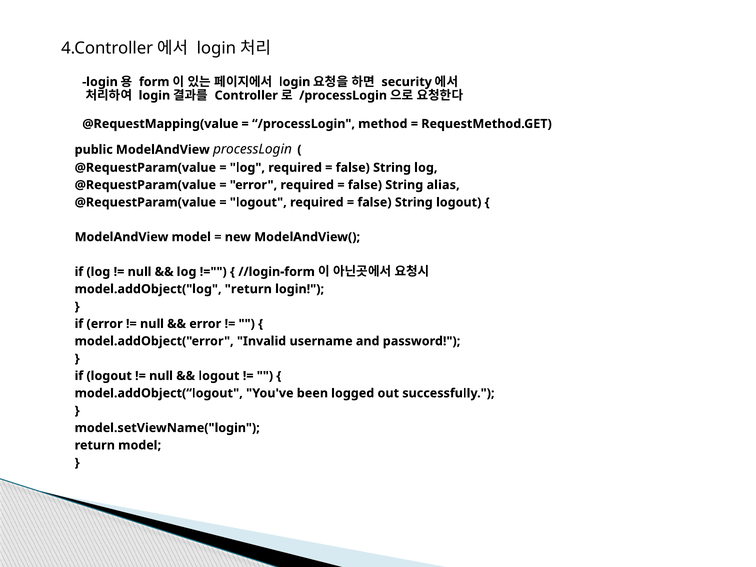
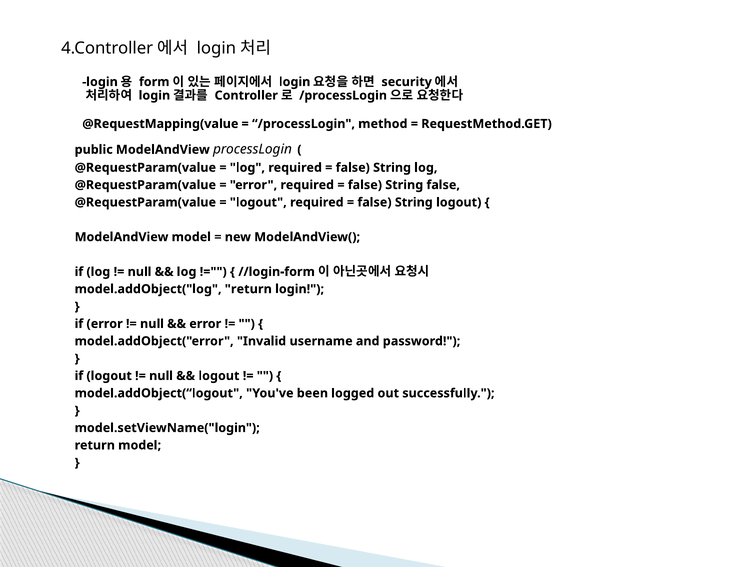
String alias: alias -> false (443, 185)
